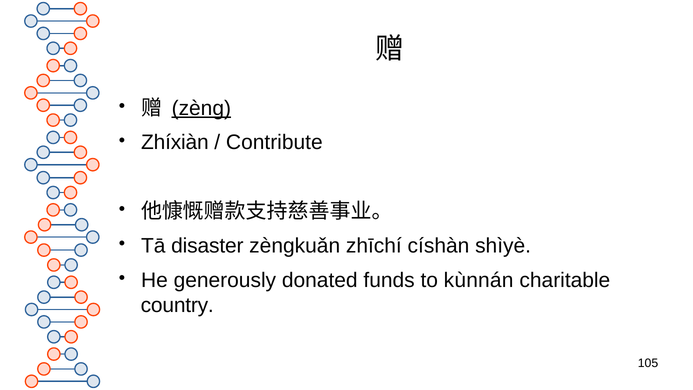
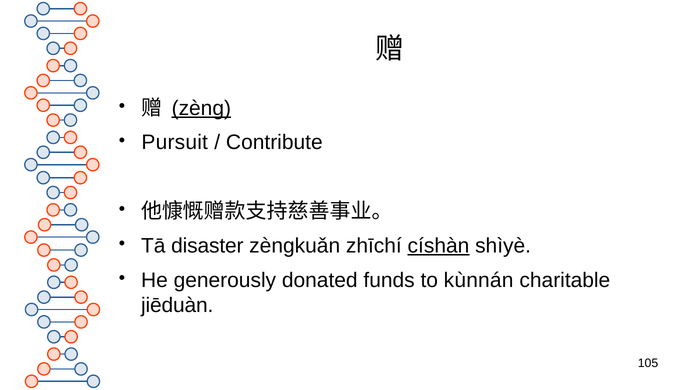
Zhíxiàn: Zhíxiàn -> Pursuit (175, 142)
císhàn underline: none -> present (438, 246)
country: country -> jiēduàn (177, 305)
